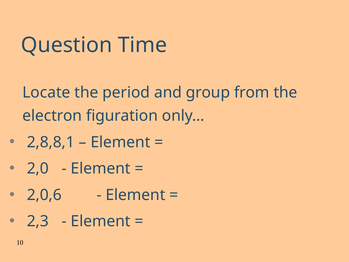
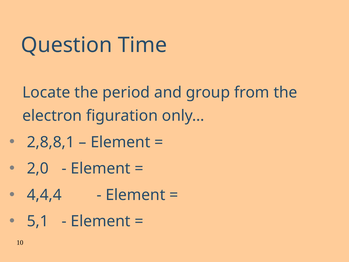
2,0,6: 2,0,6 -> 4,4,4 (44, 195)
2,3: 2,3 -> 5,1 (38, 221)
